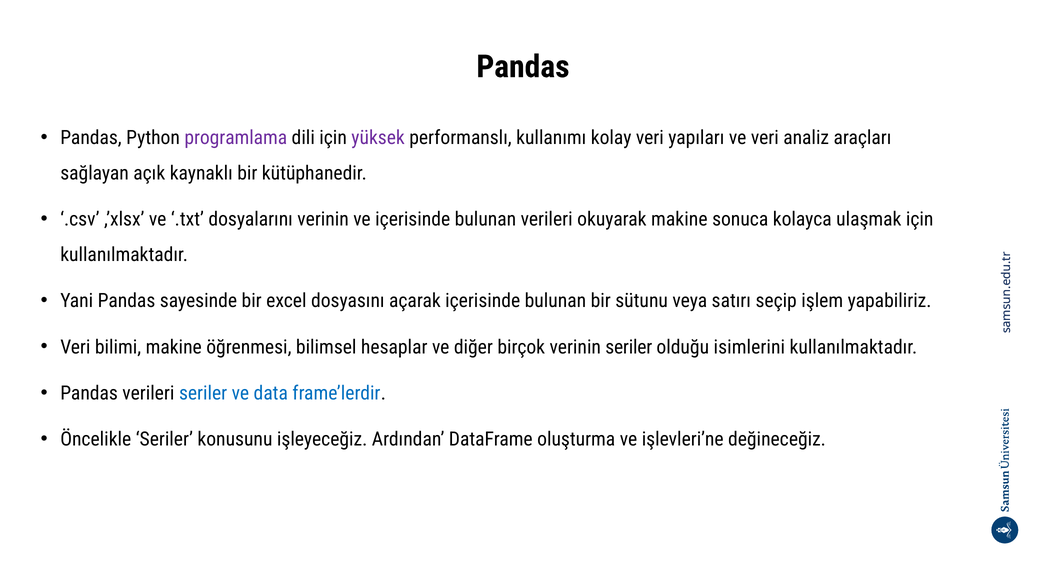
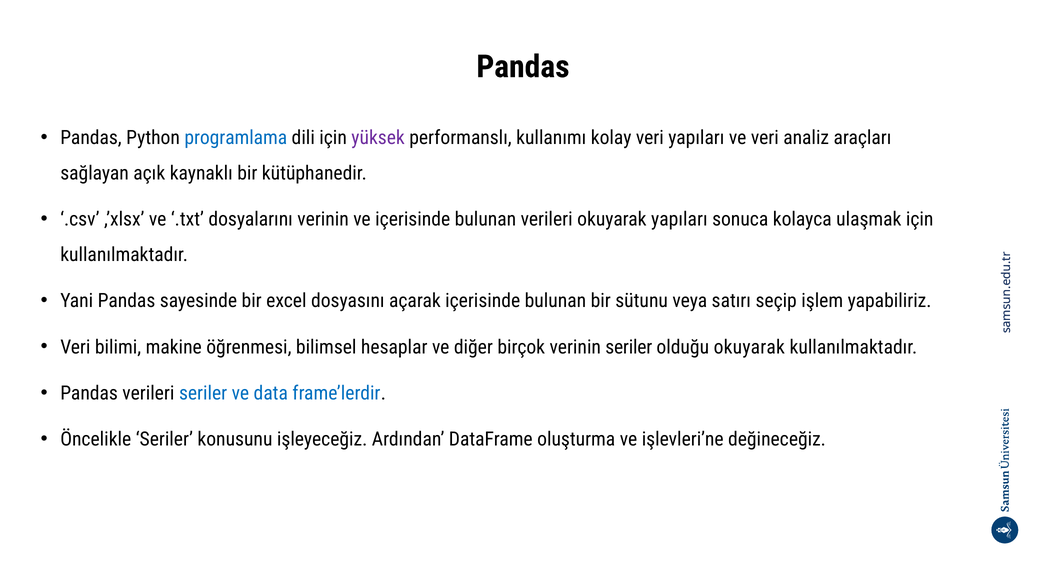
programlama colour: purple -> blue (236, 138)
okuyarak makine: makine -> yapıları (679, 220)
olduğu isimlerini: isimlerini -> okuyarak (749, 347)
